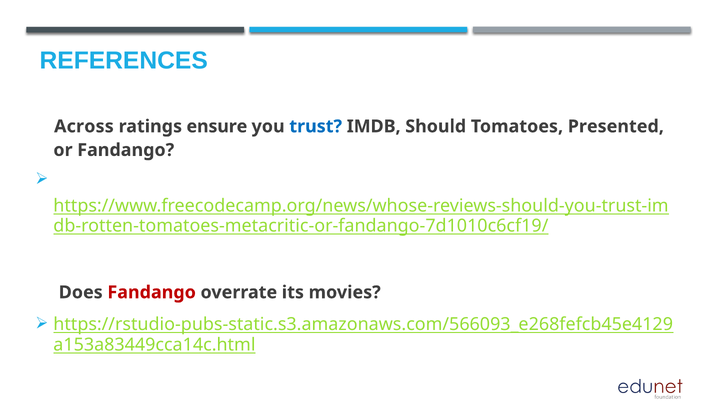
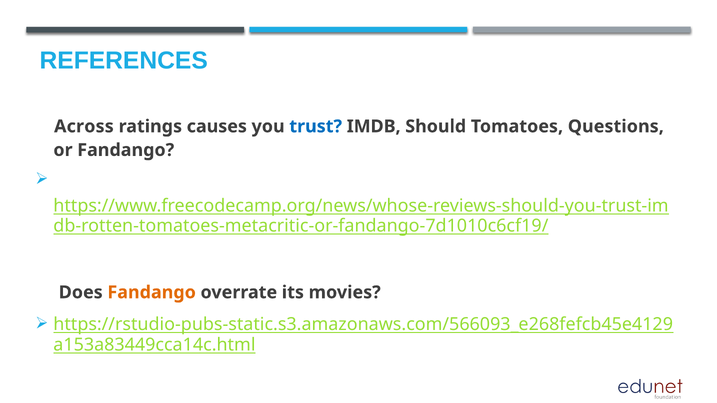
ensure: ensure -> causes (217, 127)
Presented: Presented -> Questions (616, 127)
Fandango colour: red -> orange (152, 293)
